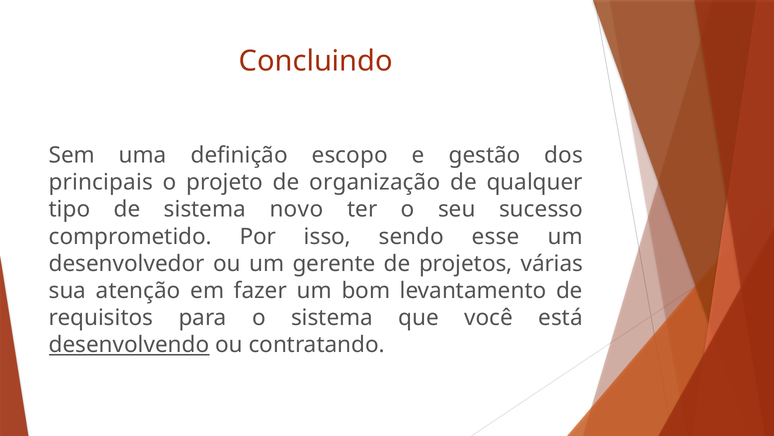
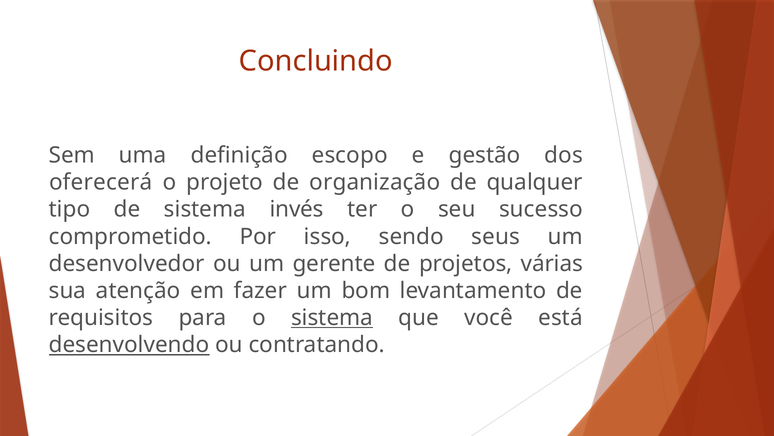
principais: principais -> oferecerá (101, 182)
novo: novo -> invés (297, 209)
esse: esse -> seus (496, 236)
sistema underline: none -> present (332, 317)
